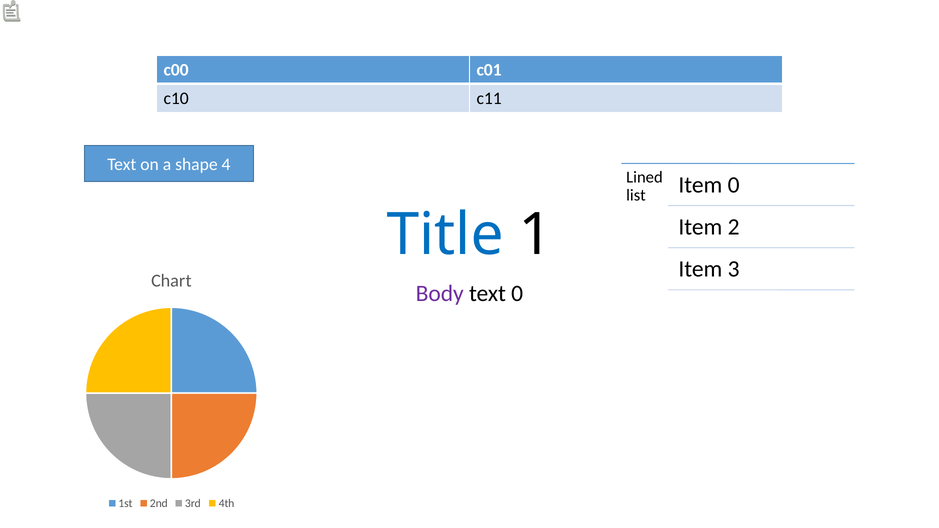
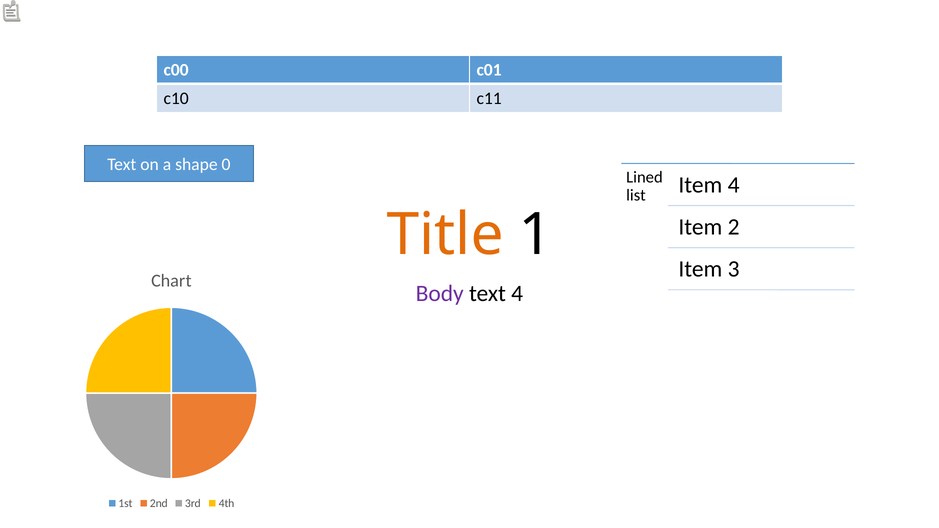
4: 4 -> 0 (226, 165)
0: 0 -> 4 (734, 185)
Title colour: blue -> orange (445, 235)
text 0: 0 -> 4 (517, 293)
